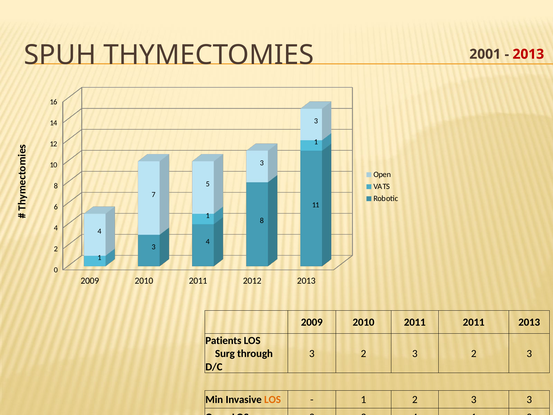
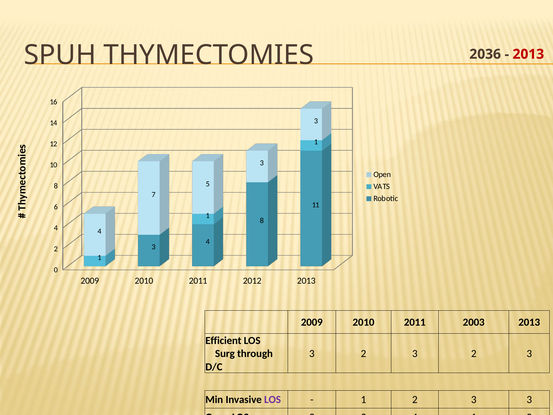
2001: 2001 -> 2036 (485, 54)
2011 2011: 2011 -> 2003 (474, 322)
Patients: Patients -> Efficient (223, 340)
LOS colour: orange -> purple (273, 399)
